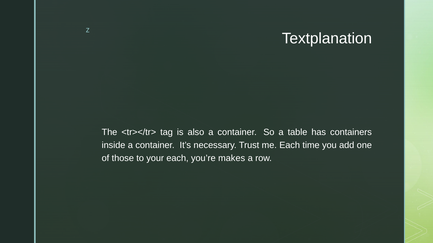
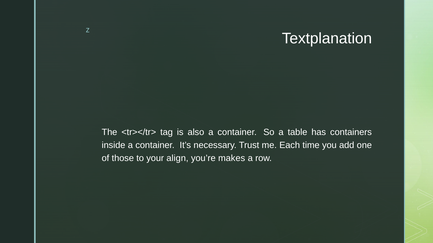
your each: each -> align (177, 159)
